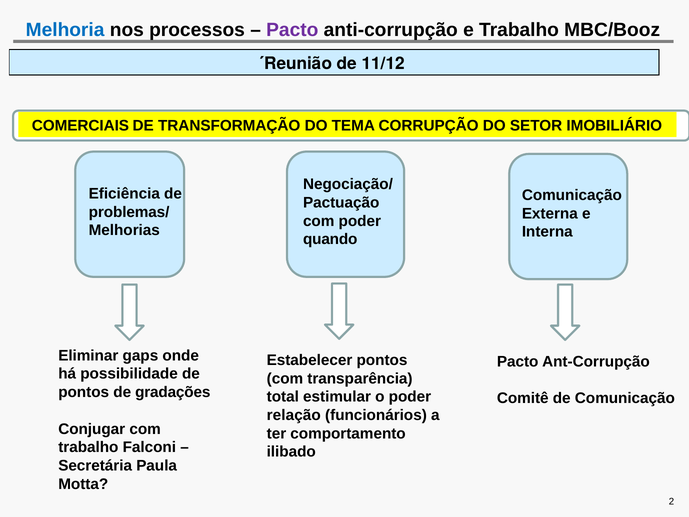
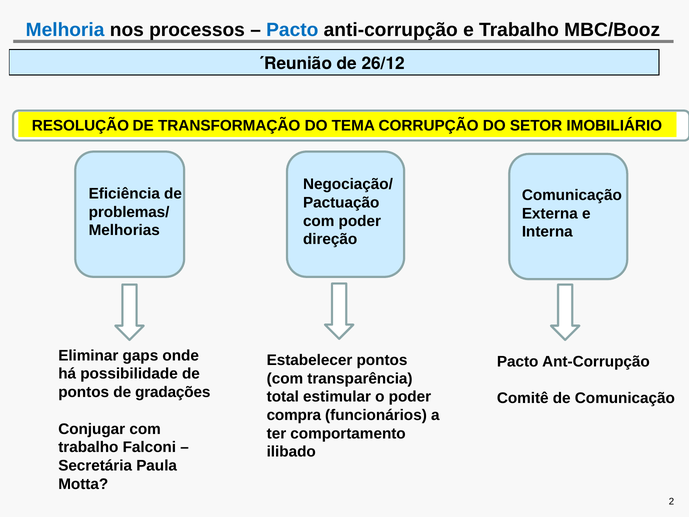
Pacto colour: purple -> blue (292, 30)
11/12: 11/12 -> 26/12 (383, 63)
COMERCIAIS: COMERCIAIS -> RESOLUÇÃO (80, 126)
quando: quando -> direção (330, 239)
relação: relação -> compra (294, 415)
